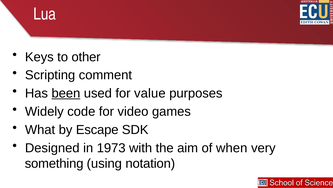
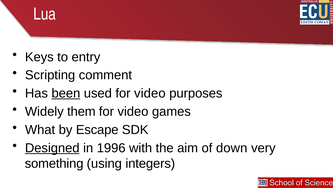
other: other -> entry (86, 57)
used for value: value -> video (150, 93)
code: code -> them (81, 111)
Designed underline: none -> present (52, 147)
1973: 1973 -> 1996 (111, 147)
when: when -> down (232, 147)
notation: notation -> integers (150, 163)
